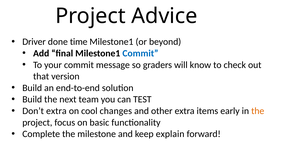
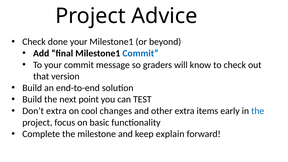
Driver: Driver -> Check (34, 42)
done time: time -> your (79, 42)
team: team -> point (89, 99)
the colour: orange -> blue (258, 111)
